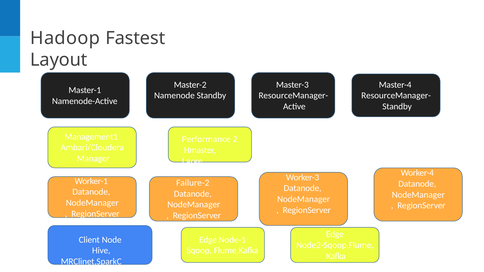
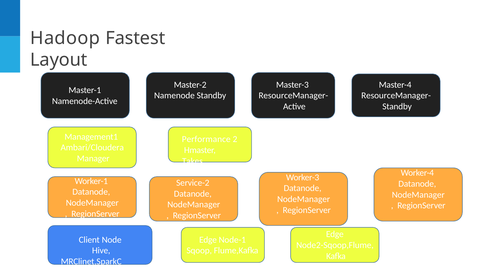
Large: Large -> Takes (192, 161)
Failure-2: Failure-2 -> Service-2 (193, 183)
